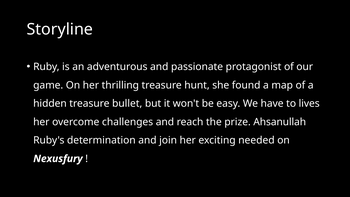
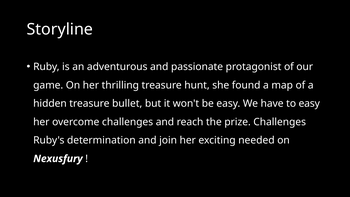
to lives: lives -> easy (309, 103)
prize Ahsanullah: Ahsanullah -> Challenges (280, 122)
